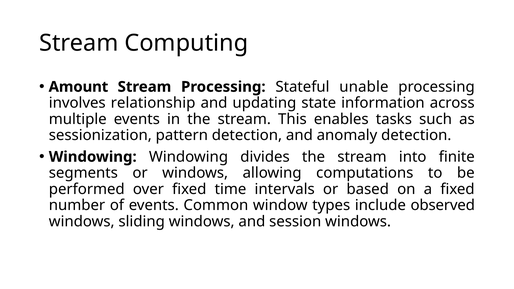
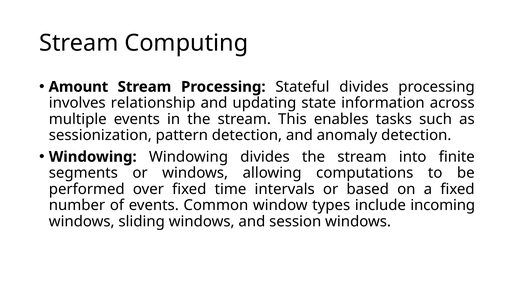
Stateful unable: unable -> divides (364, 87)
observed: observed -> incoming (443, 205)
